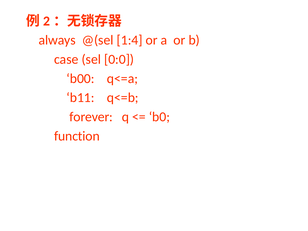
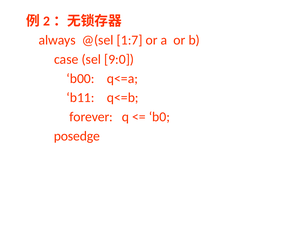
1:4: 1:4 -> 1:7 (130, 40)
0:0: 0:0 -> 9:0 (119, 59)
function: function -> posedge (77, 136)
